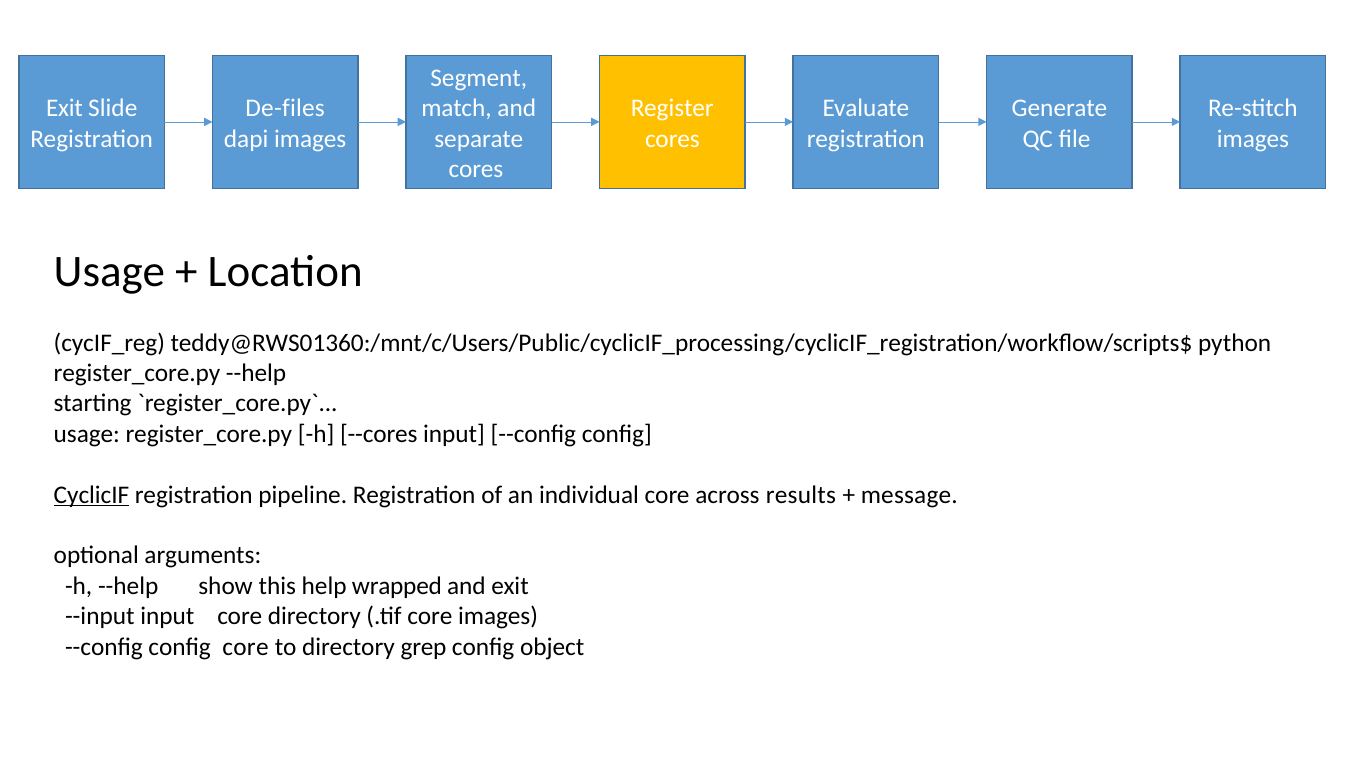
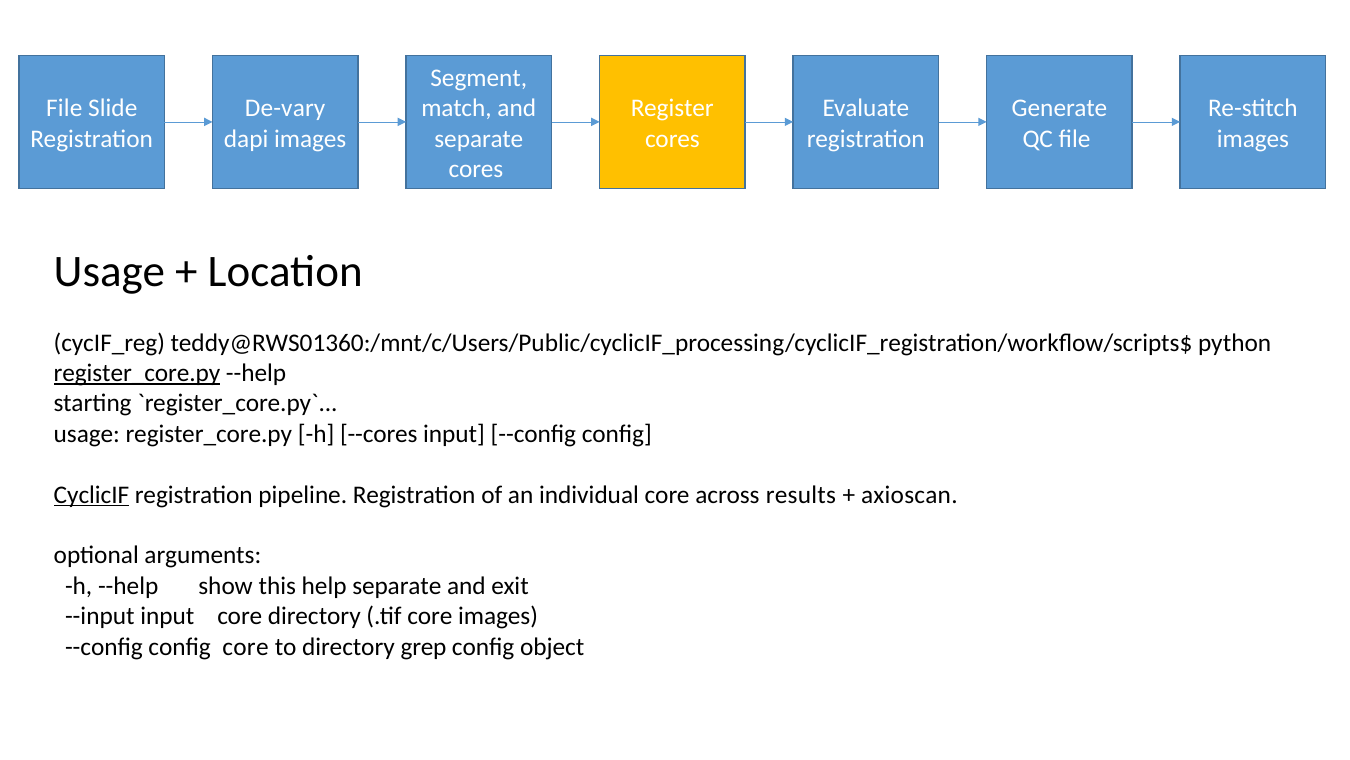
Exit: Exit -> File (64, 108)
De-files: De-files -> De-vary (285, 108)
register_core.py underline: none -> present (137, 373)
message: message -> axioscan (909, 494)
help wrapped: wrapped -> separate (397, 585)
